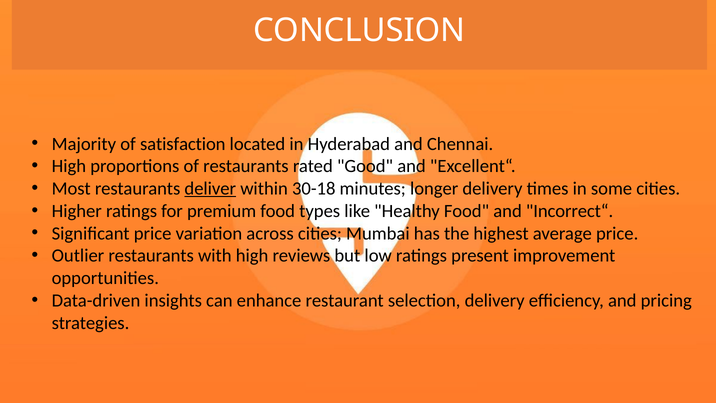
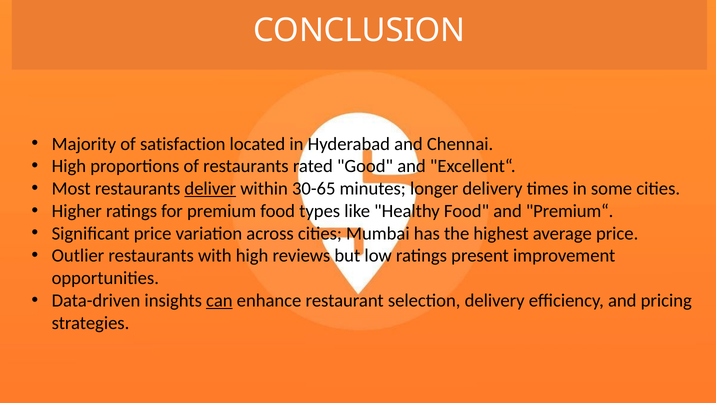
30-18: 30-18 -> 30-65 (314, 188)
Incorrect“: Incorrect“ -> Premium“ (570, 211)
can underline: none -> present (219, 300)
